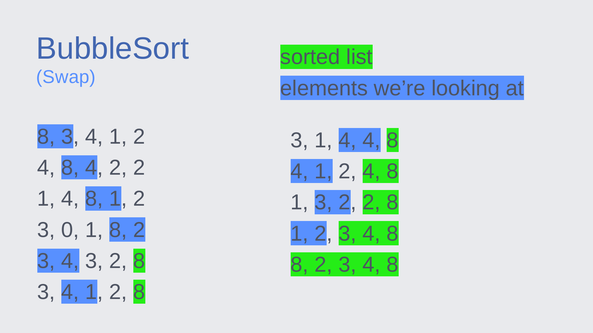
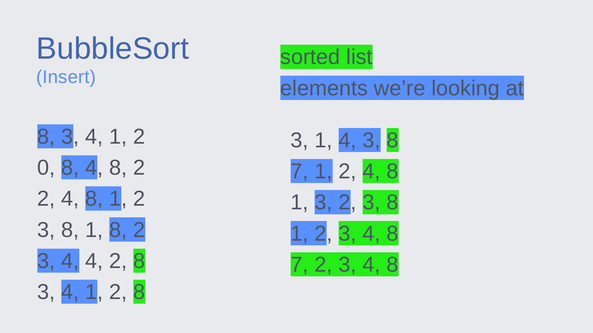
Swap: Swap -> Insert (66, 77)
4 4: 4 -> 3 (372, 141)
4: 4 -> 0 (46, 168)
8 4 2: 2 -> 8 (118, 168)
4: 4 -> 7 (300, 172)
1: 1 -> 2 (46, 199)
3 2 2: 2 -> 3 (372, 203)
0: 0 -> 8 (70, 230)
4 3: 3 -> 4 (94, 261)
8: 8 -> 7 (300, 265)
